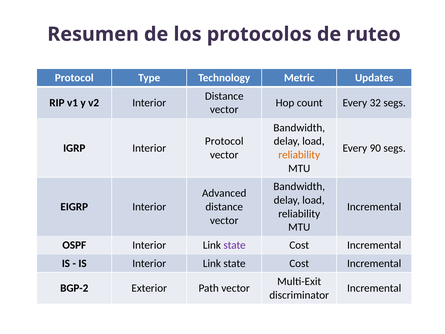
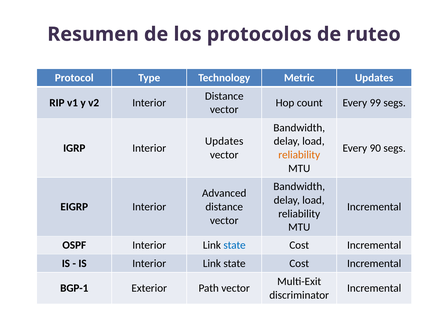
32: 32 -> 99 (375, 103)
Protocol: Protocol -> Updates (224, 141)
state colour: purple -> blue (235, 245)
BGP-2: BGP-2 -> BGP-1 (74, 288)
